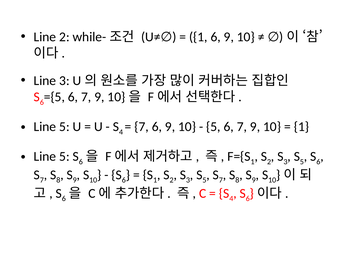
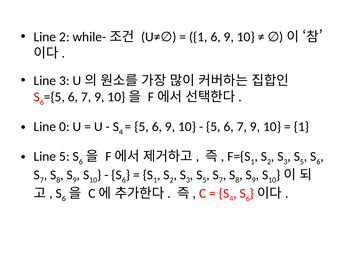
5: 5 -> 0 (64, 126)
7: 7 -> 5 (142, 126)
